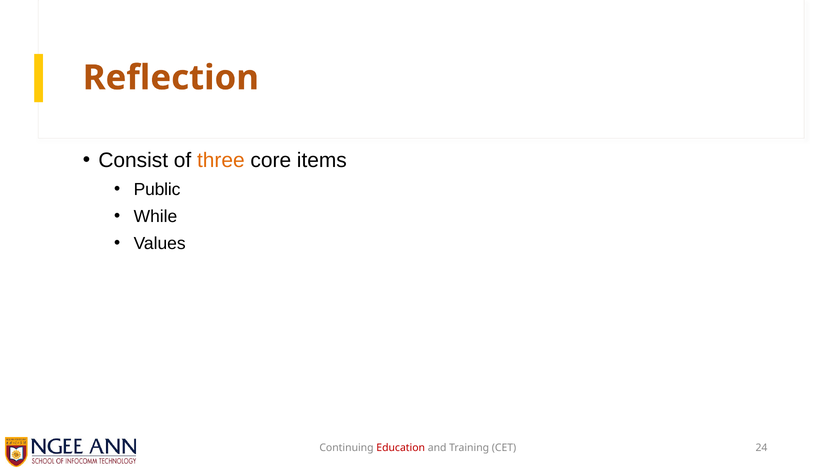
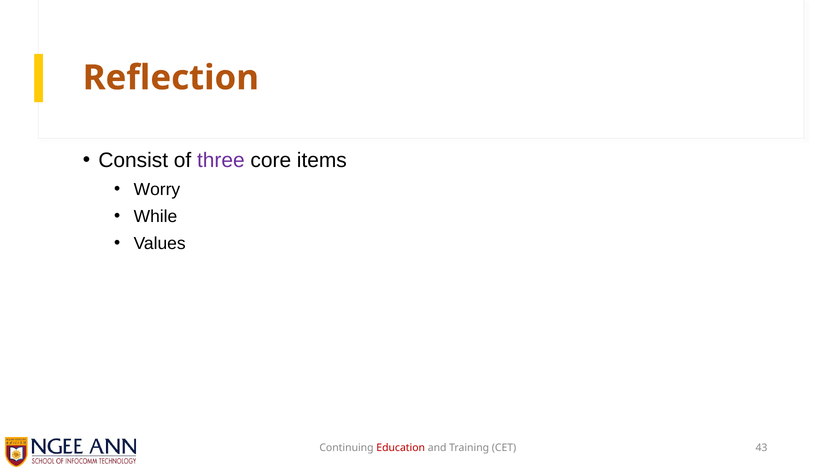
three colour: orange -> purple (221, 161)
Public: Public -> Worry (157, 190)
24: 24 -> 43 (761, 448)
